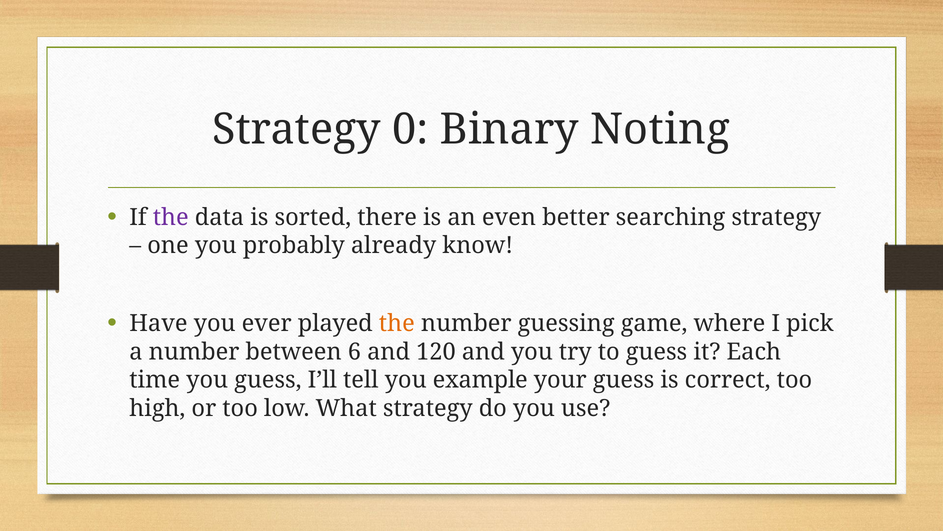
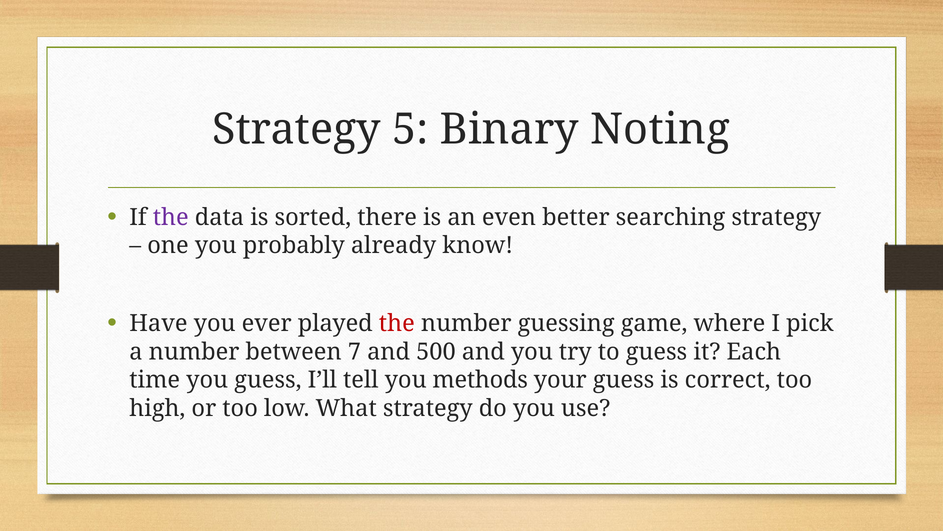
0: 0 -> 5 (410, 129)
the colour: orange -> red (397, 323)
6: 6 -> 7 (354, 351)
120: 120 -> 500 (436, 351)
example: example -> methods (480, 380)
